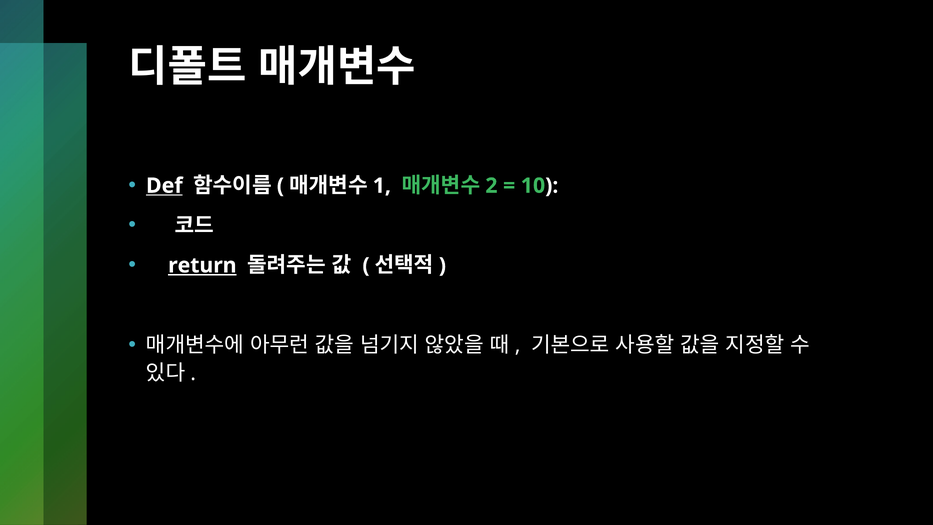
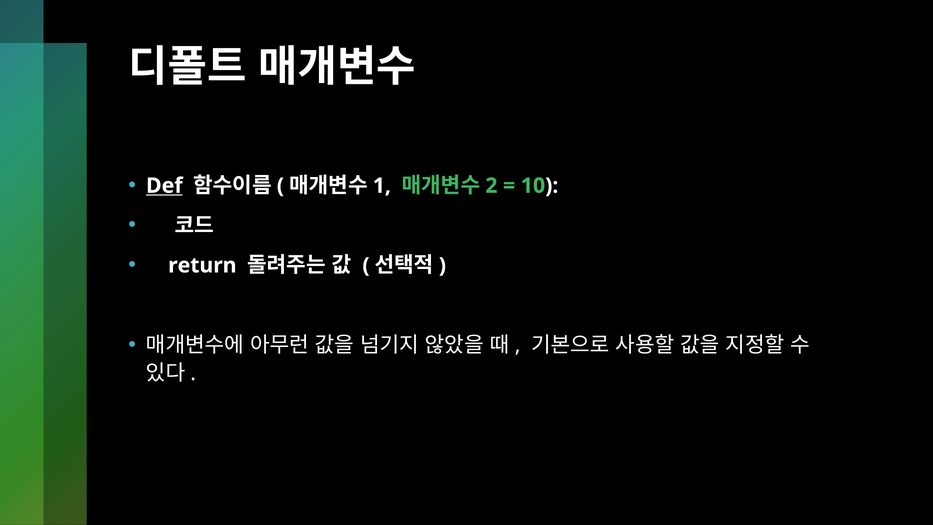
return underline: present -> none (202, 265)
